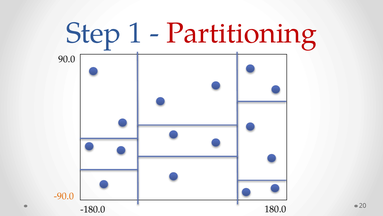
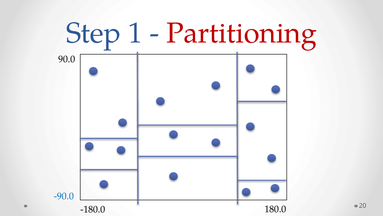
-90.0 colour: orange -> blue (64, 196)
